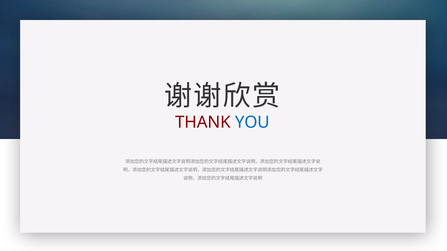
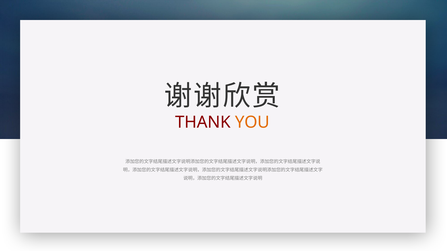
YOU colour: blue -> orange (252, 122)
